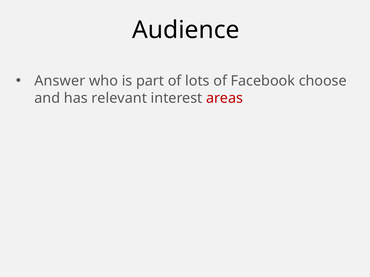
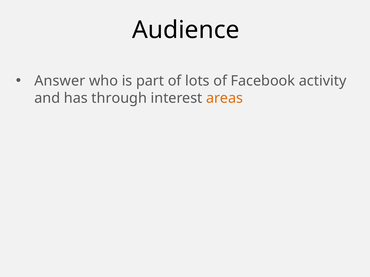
choose: choose -> activity (323, 81)
relevant: relevant -> through (119, 98)
areas colour: red -> orange (225, 98)
